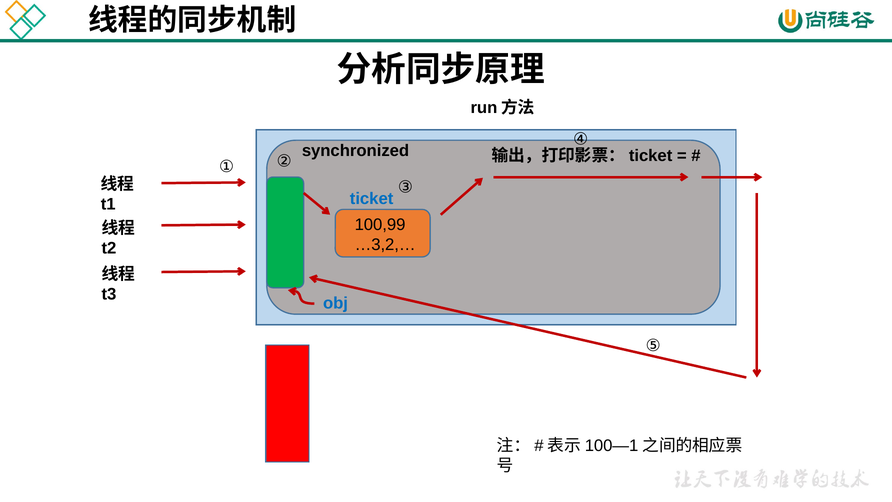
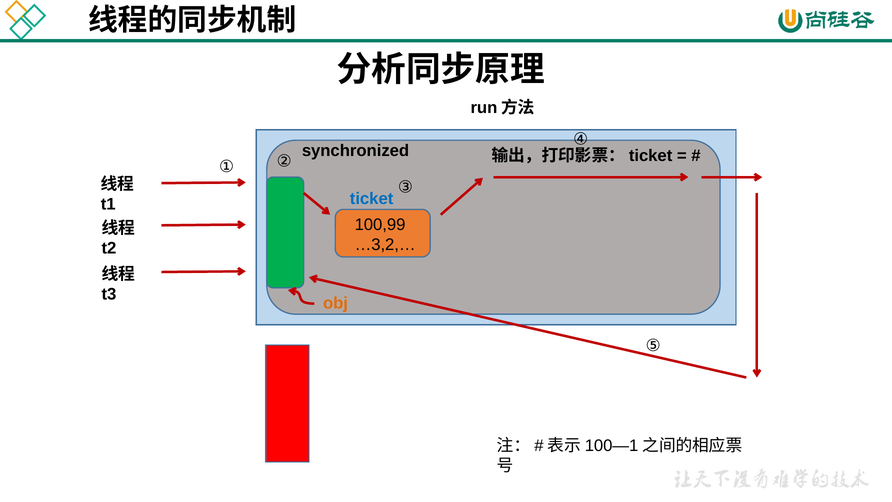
obj colour: blue -> orange (336, 303)
